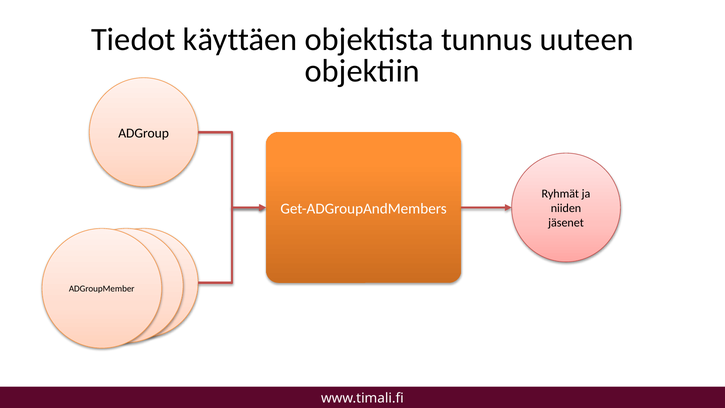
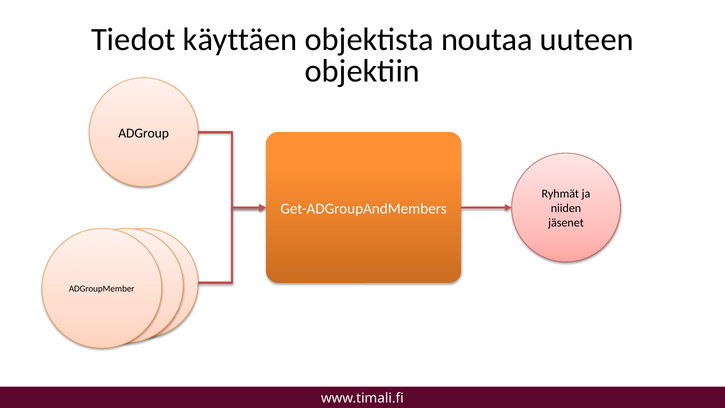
tunnus: tunnus -> noutaa (487, 40)
